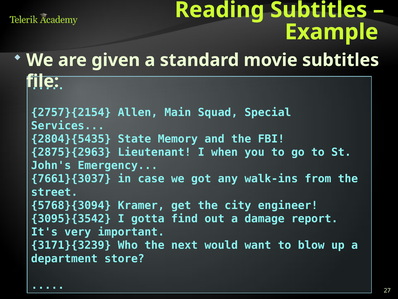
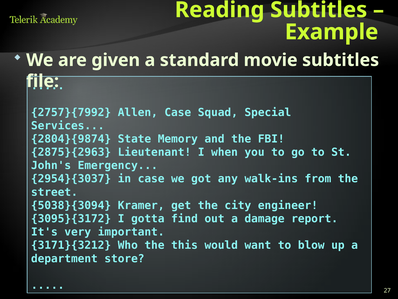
2757}{2154: 2757}{2154 -> 2757}{7992 (71, 112)
Allen Main: Main -> Case (178, 112)
2804}{5435: 2804}{5435 -> 2804}{9874 (71, 139)
7661}{3037: 7661}{3037 -> 2954}{3037 (71, 179)
5768}{3094: 5768}{3094 -> 5038}{3094 (71, 205)
3095}{3542: 3095}{3542 -> 3095}{3172 (71, 218)
3171}{3239: 3171}{3239 -> 3171}{3212 (71, 245)
next: next -> this (184, 245)
